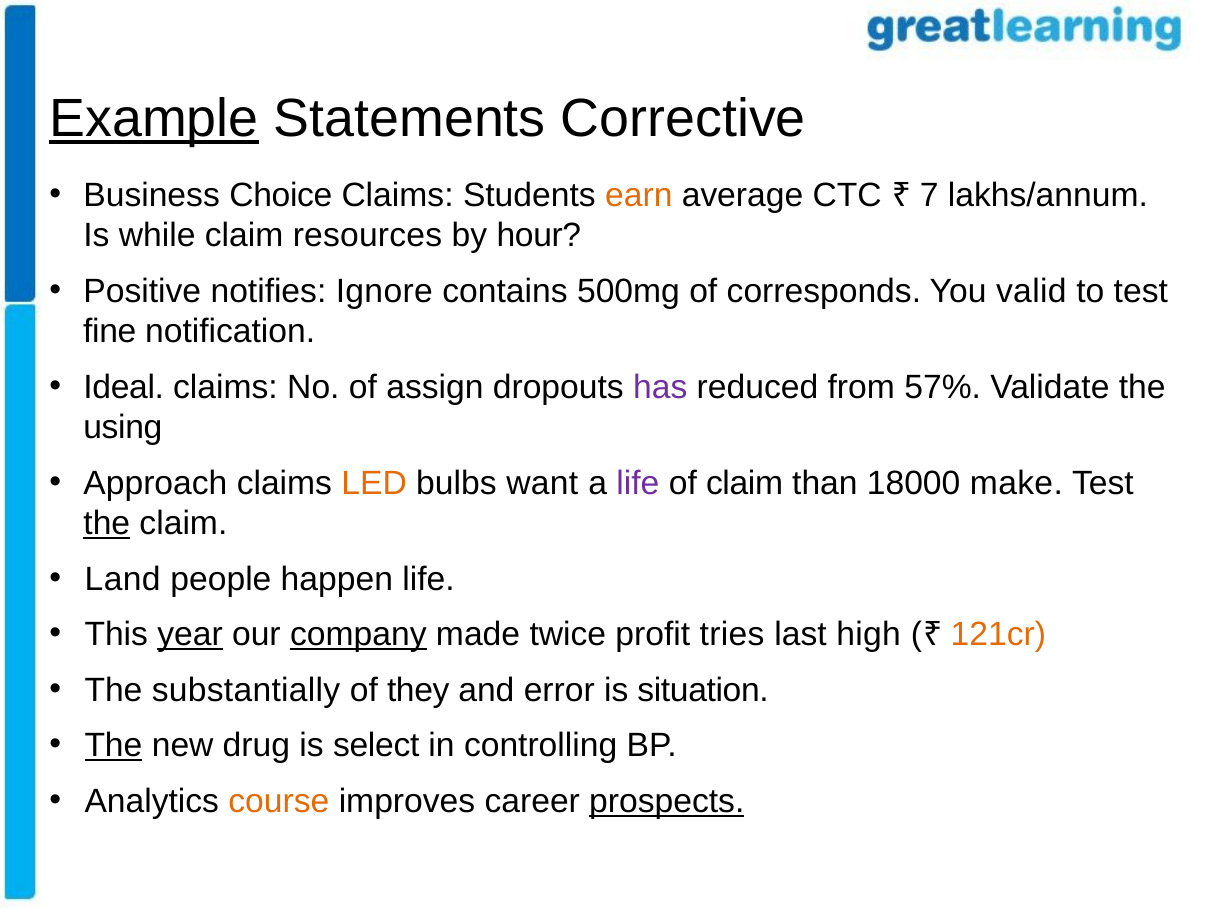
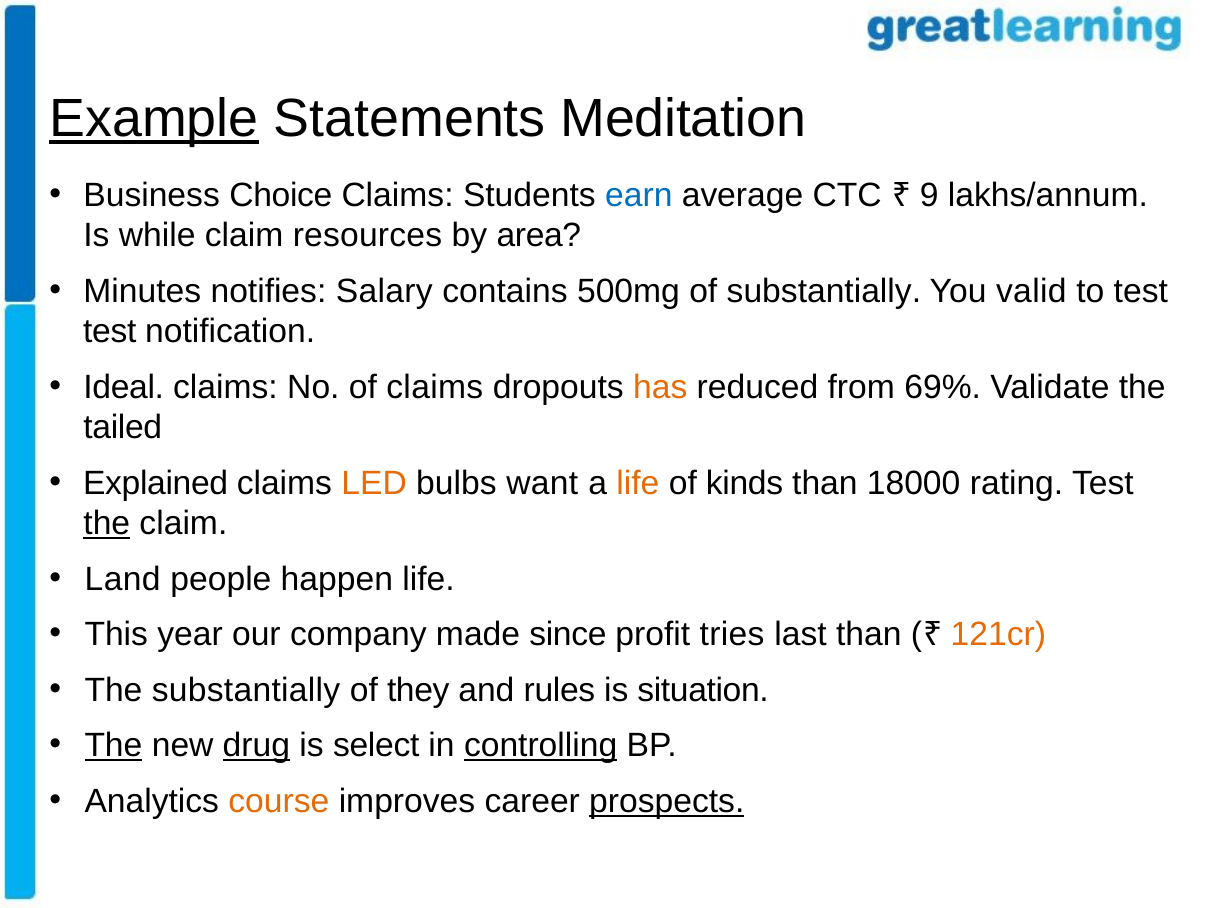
Corrective: Corrective -> Meditation (683, 119)
earn colour: orange -> blue (639, 195)
7: 7 -> 9 (929, 195)
hour: hour -> area (539, 236)
Positive: Positive -> Minutes (142, 291)
Ignore: Ignore -> Salary (384, 291)
of corresponds: corresponds -> substantially (824, 291)
fine: fine -> test (110, 332)
of assign: assign -> claims (435, 387)
has colour: purple -> orange (660, 387)
57%: 57% -> 69% (943, 387)
using: using -> tailed (123, 427)
Approach: Approach -> Explained (156, 483)
life colour: purple -> orange (638, 483)
of claim: claim -> kinds (745, 483)
make: make -> rating (1017, 483)
year underline: present -> none (190, 634)
company underline: present -> none (358, 634)
twice: twice -> since (568, 634)
last high: high -> than (869, 634)
error: error -> rules (559, 690)
drug underline: none -> present (256, 745)
controlling underline: none -> present (541, 745)
